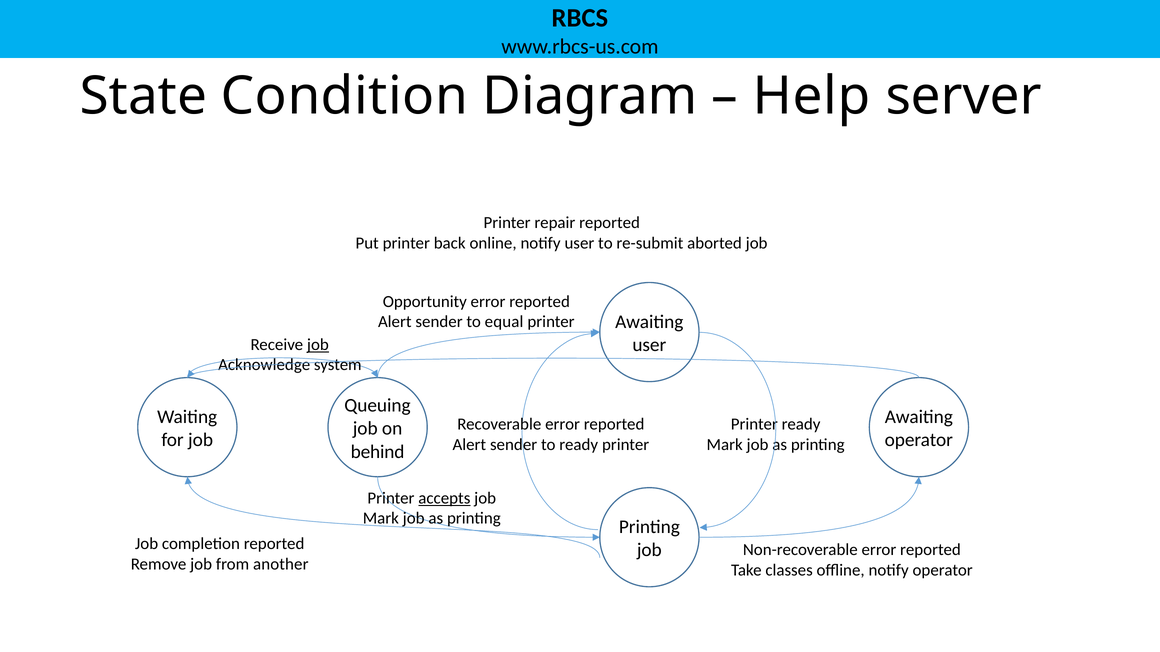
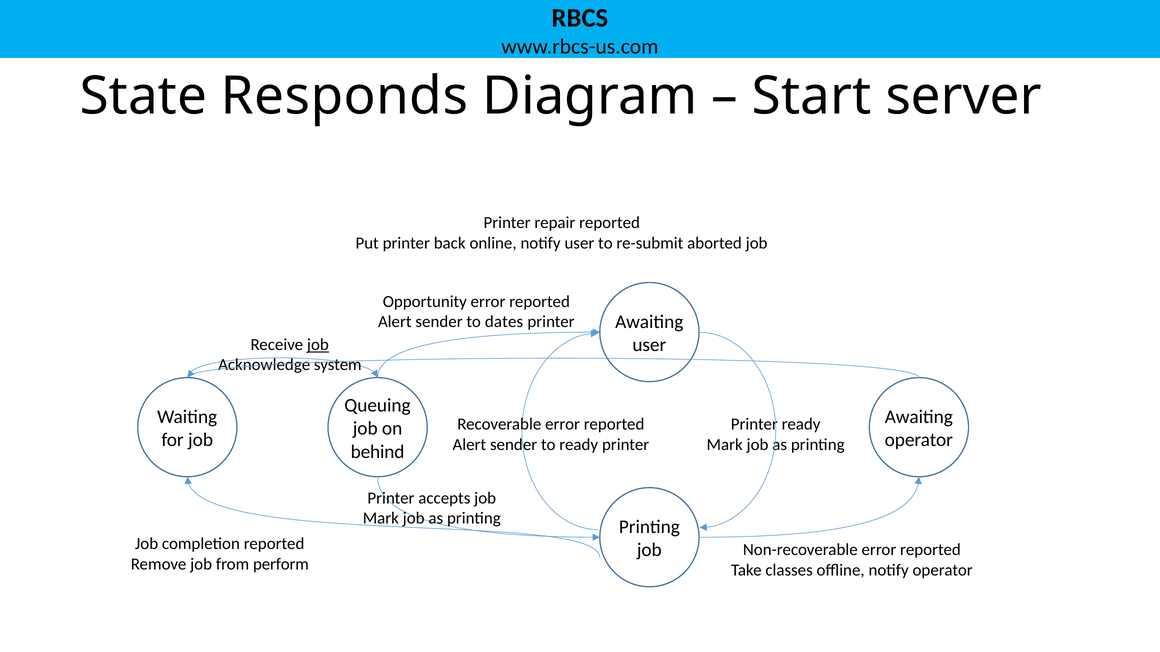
Condition: Condition -> Responds (344, 96)
Help: Help -> Start (812, 96)
equal: equal -> dates (504, 322)
accepts underline: present -> none (444, 498)
another: another -> perform (281, 565)
